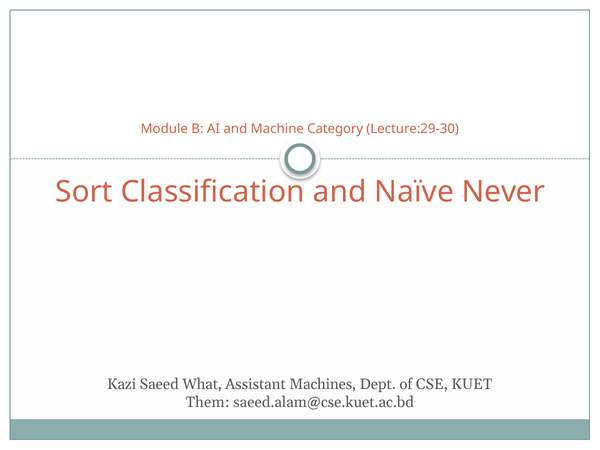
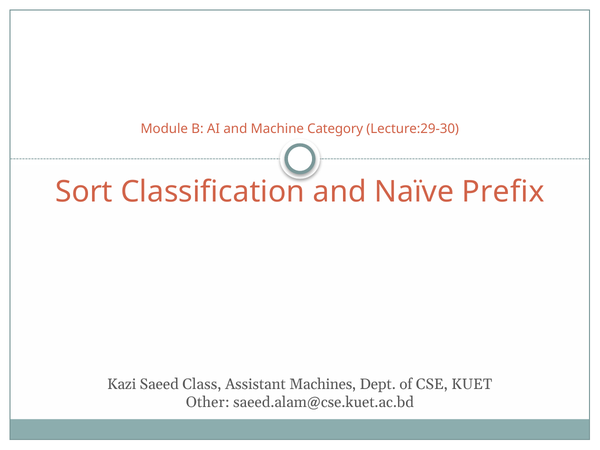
Never: Never -> Prefix (503, 192)
What: What -> Class (202, 384)
Them: Them -> Other (208, 402)
